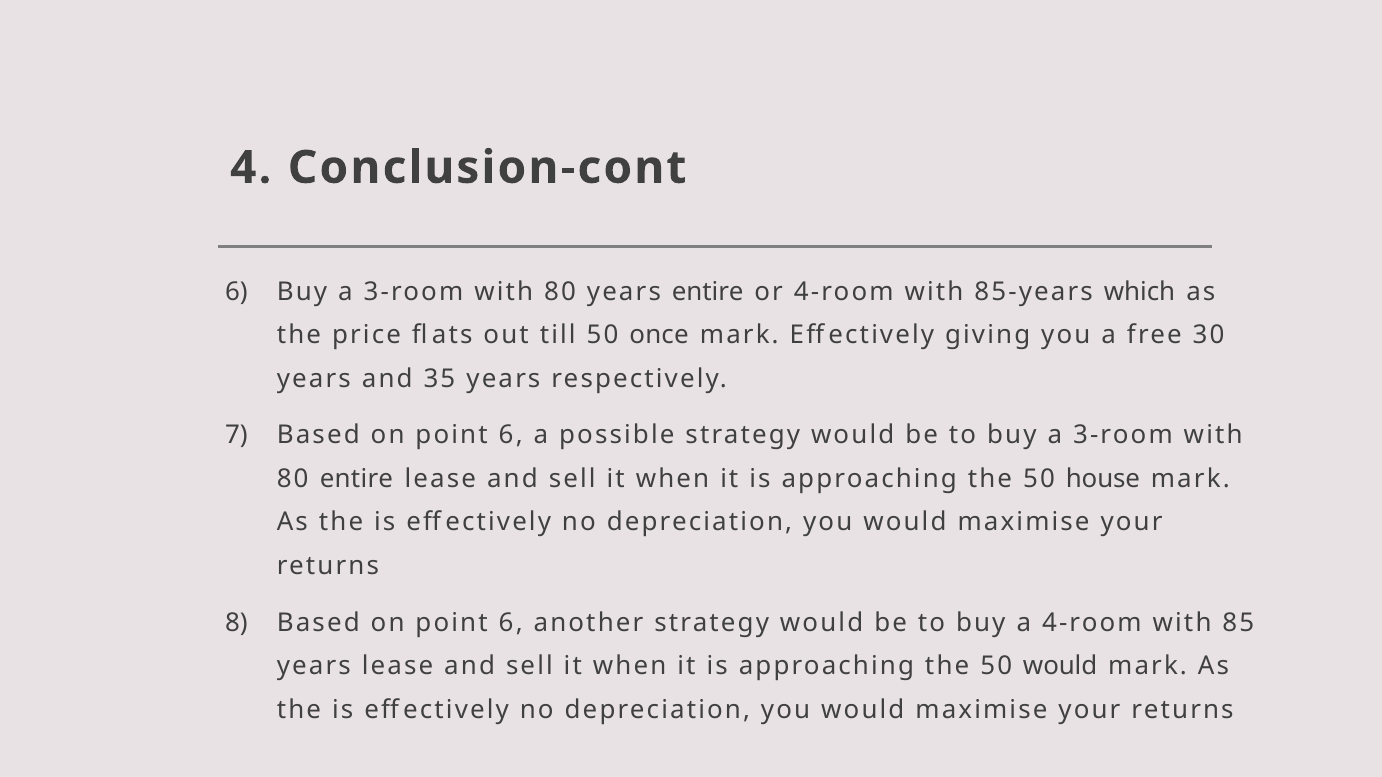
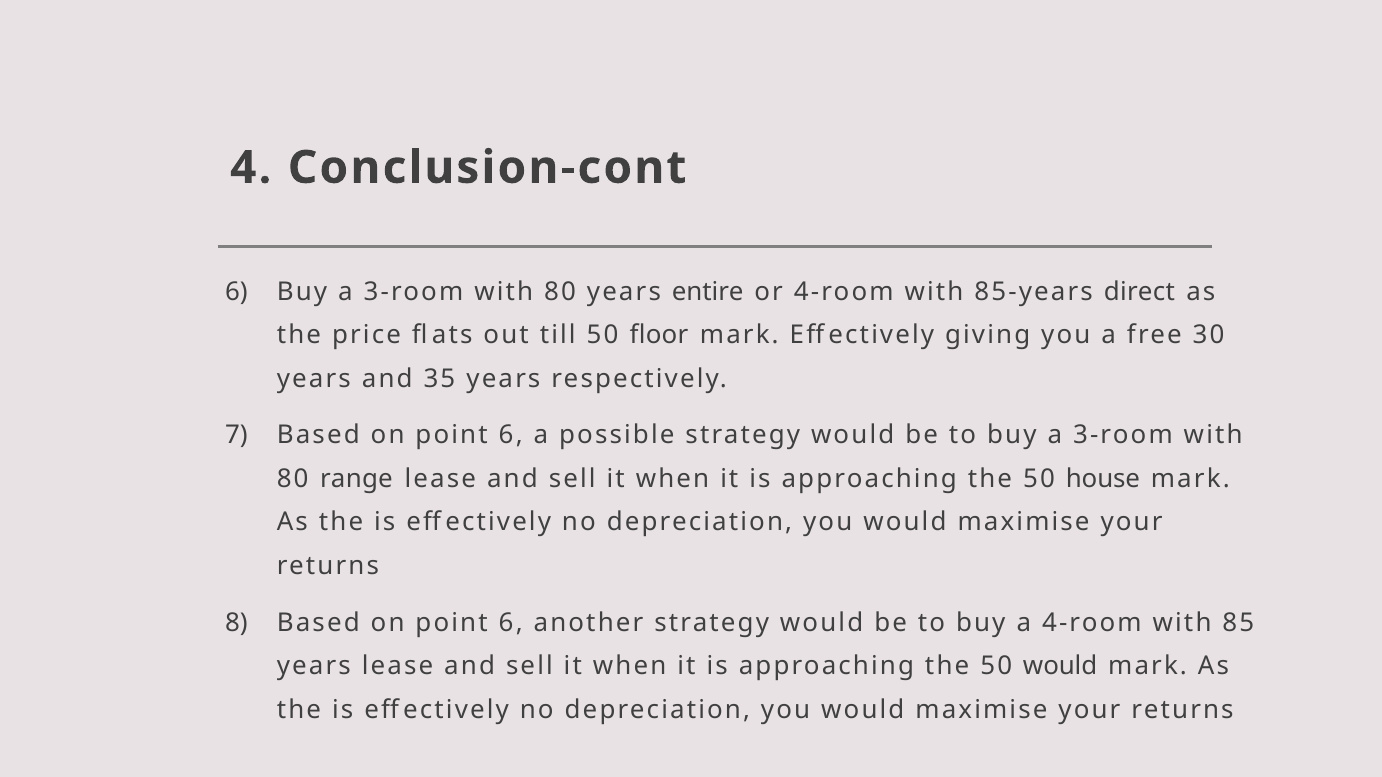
which: which -> direct (1139, 292)
once: once -> floor (659, 335)
80 entire: entire -> range (356, 479)
